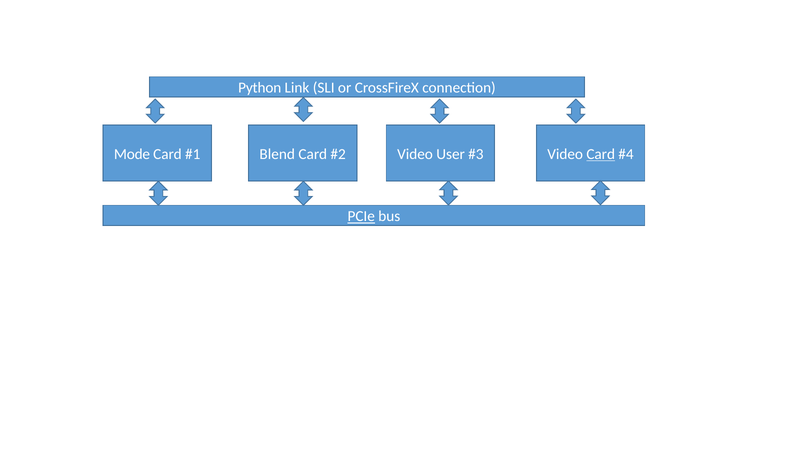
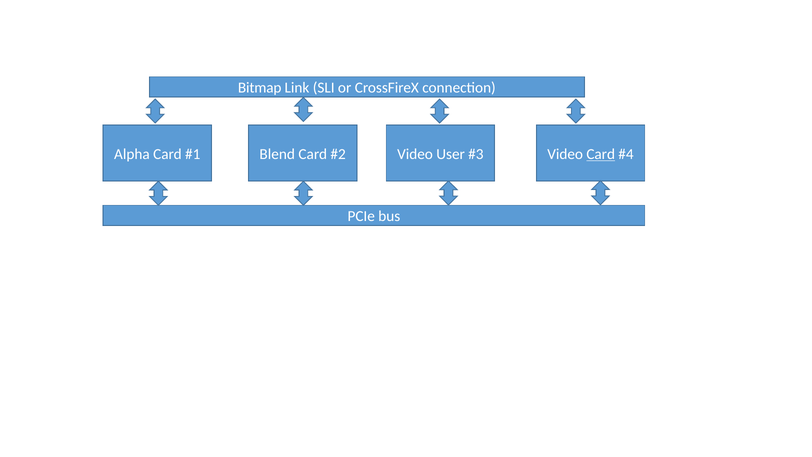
Python: Python -> Bitmap (260, 88)
Mode: Mode -> Alpha (132, 154)
PCIe underline: present -> none (361, 216)
